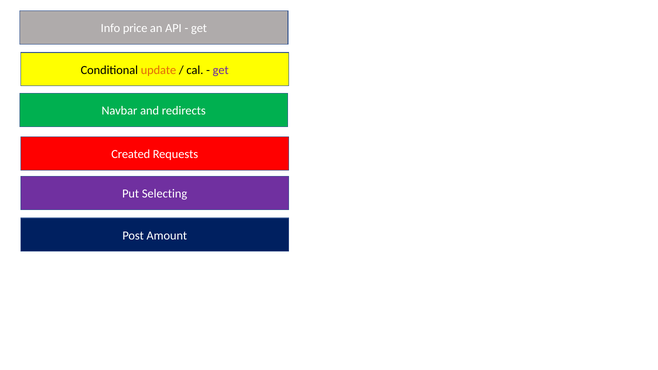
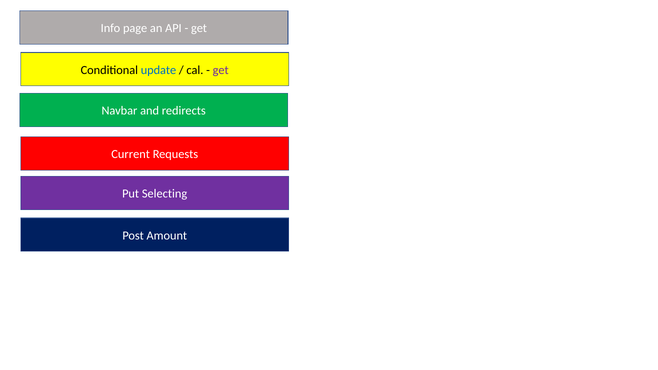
price: price -> page (135, 28)
update colour: orange -> blue (159, 70)
Created: Created -> Current (131, 154)
